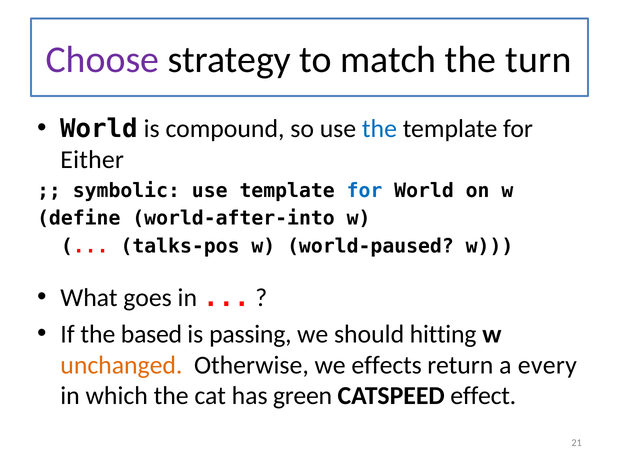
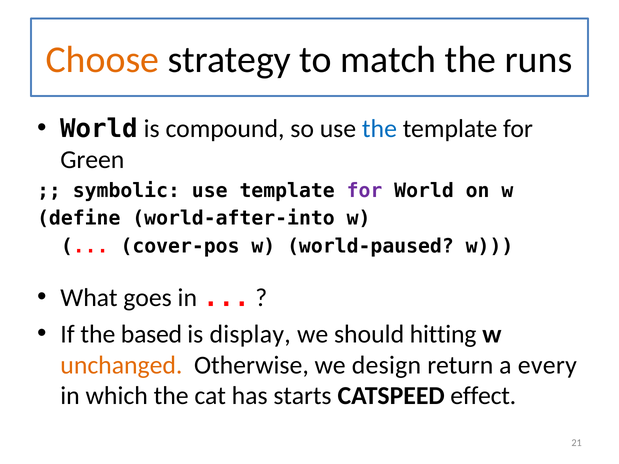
Choose colour: purple -> orange (102, 60)
turn: turn -> runs (539, 60)
Either: Either -> Green (92, 160)
for colour: blue -> purple (364, 191)
talks-pos: talks-pos -> cover-pos (180, 246)
passing: passing -> display (250, 334)
effects: effects -> design (386, 365)
green: green -> starts (302, 396)
